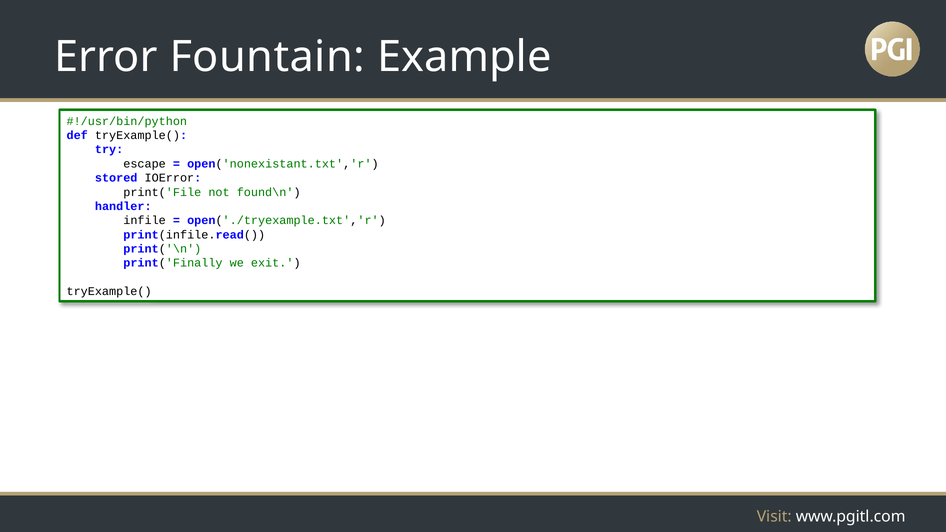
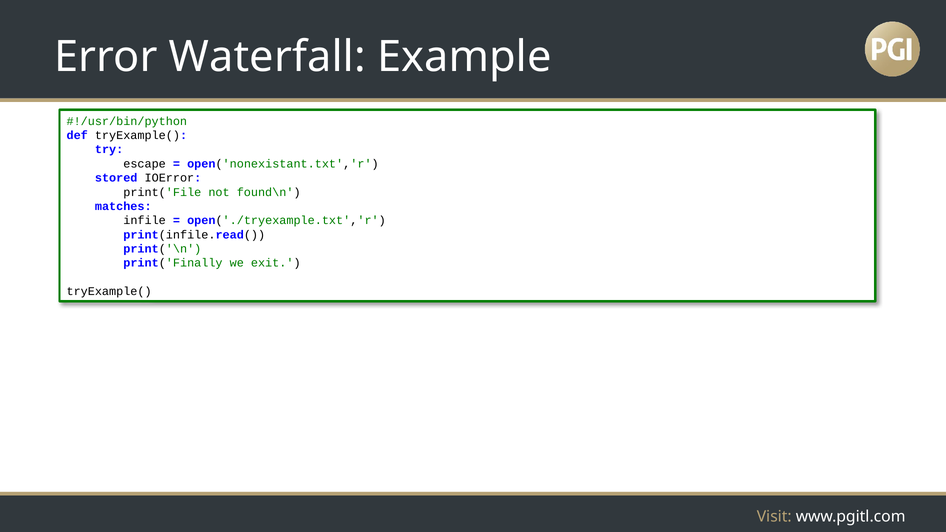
Fountain: Fountain -> Waterfall (267, 57)
handler: handler -> matches (123, 206)
